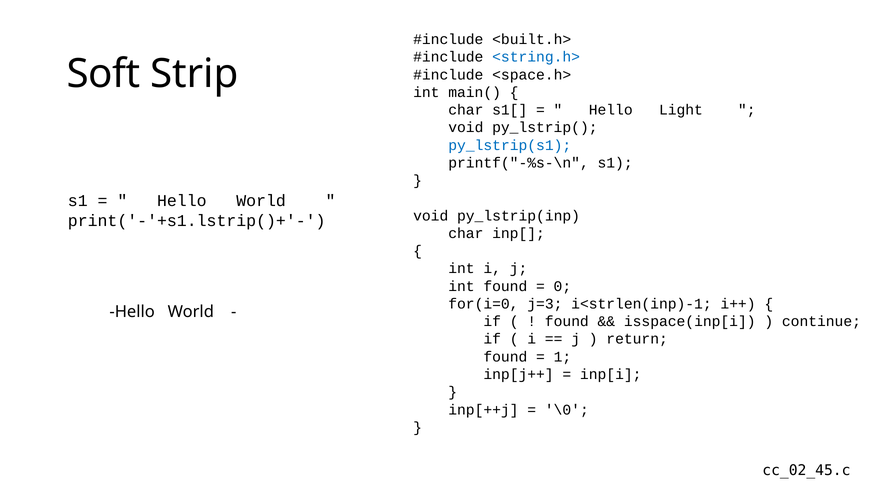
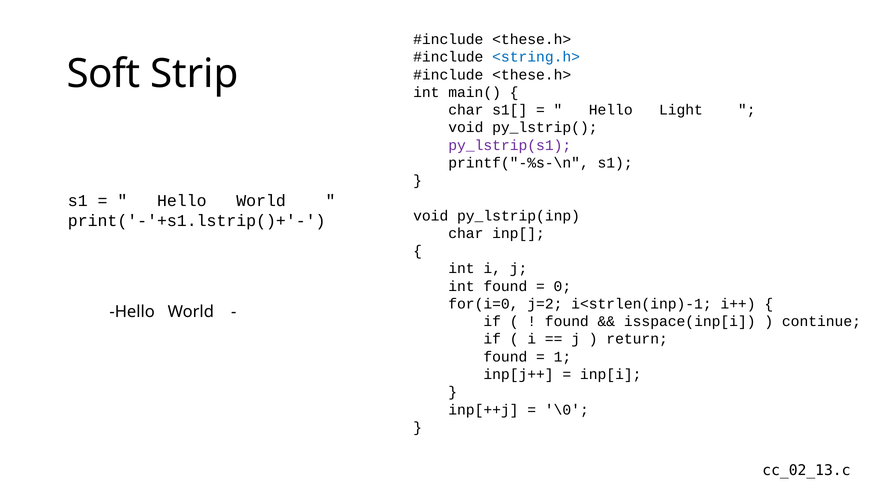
<built.h>: <built.h> -> <these.h> (532, 39)
<space.h>: <space.h> -> <these.h> (532, 75)
py_lstrip(s1 colour: blue -> purple (510, 145)
j=3: j=3 -> j=2 (545, 304)
cc_02_45.c: cc_02_45.c -> cc_02_13.c (806, 470)
